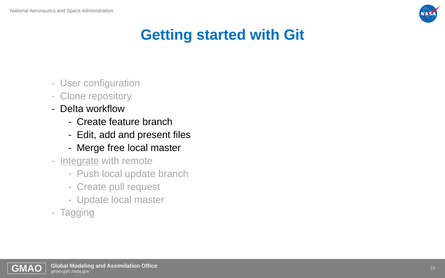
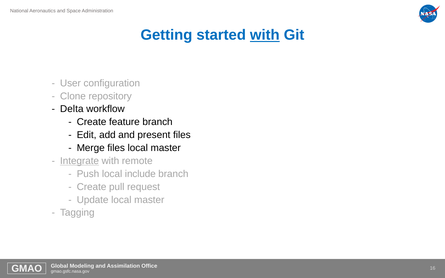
with underline: none -> present (265, 35)
Merge free: free -> files (116, 148)
local update: update -> include (140, 174)
